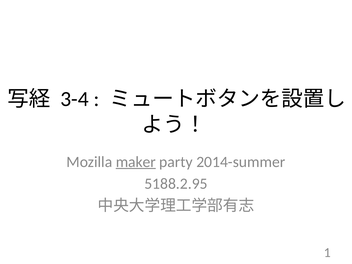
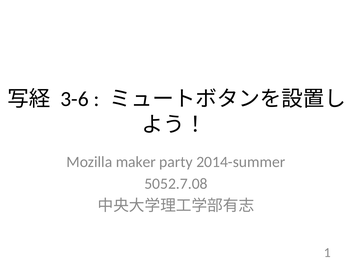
3-4: 3-4 -> 3-6 (75, 99)
maker underline: present -> none (136, 162)
5188.2.95: 5188.2.95 -> 5052.7.08 (176, 184)
